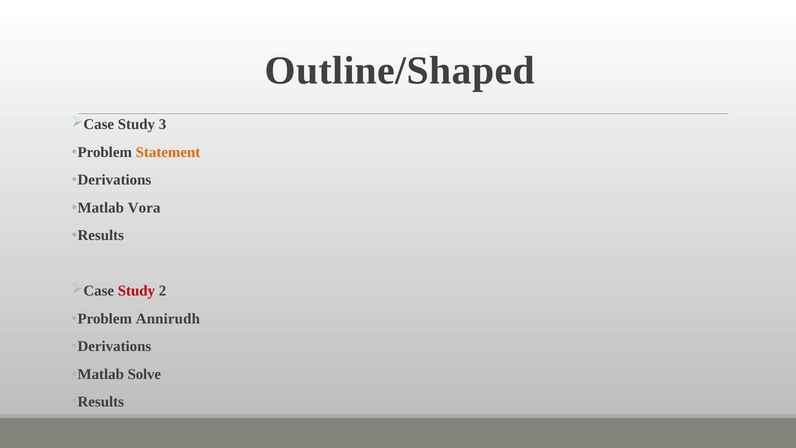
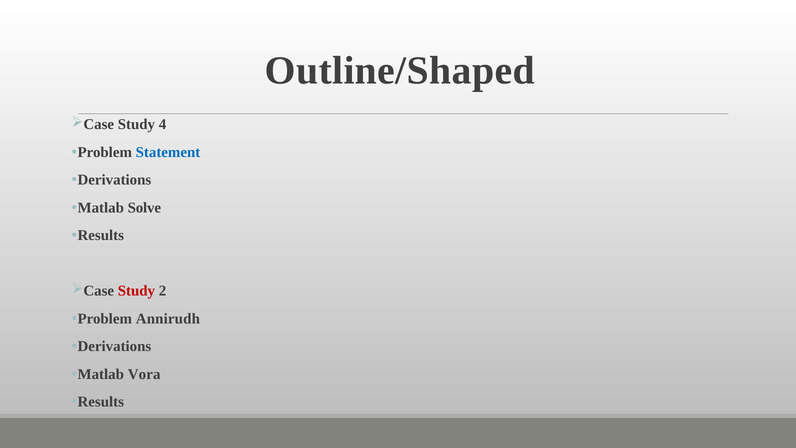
3: 3 -> 4 (163, 124)
Statement colour: orange -> blue (168, 152)
Vora: Vora -> Solve (144, 208)
Solve: Solve -> Vora (144, 374)
